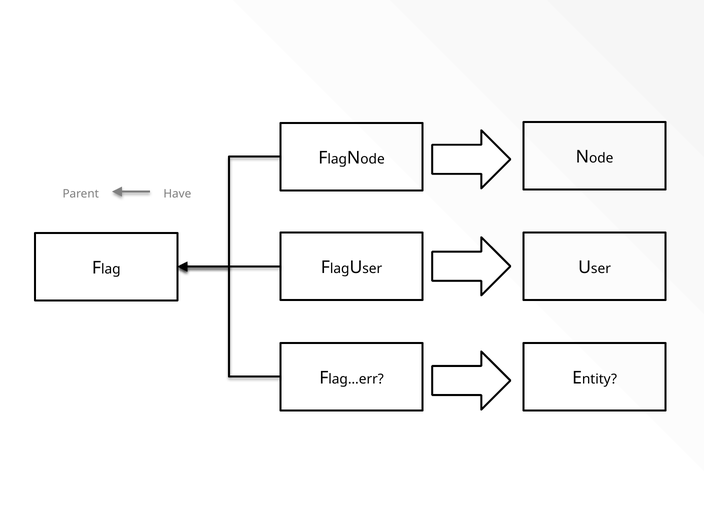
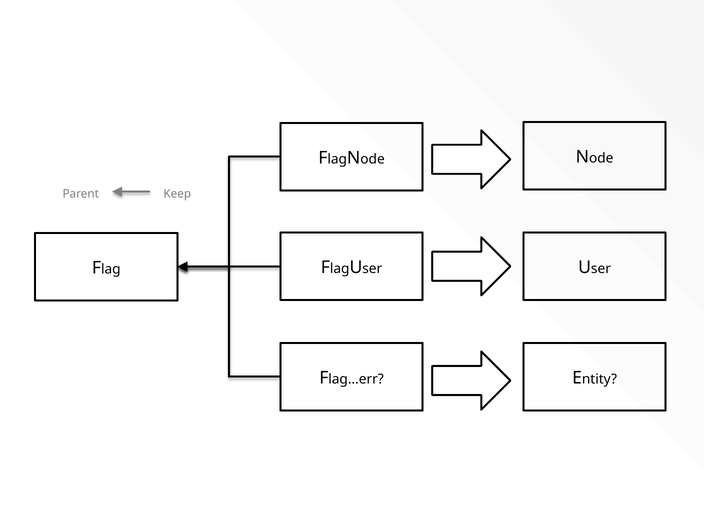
Have: Have -> Keep (177, 194)
